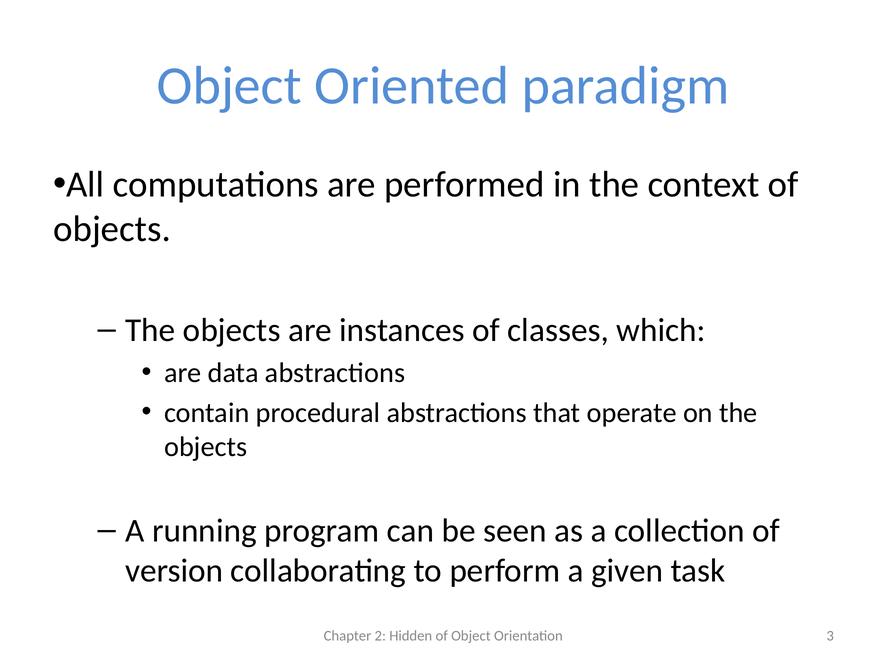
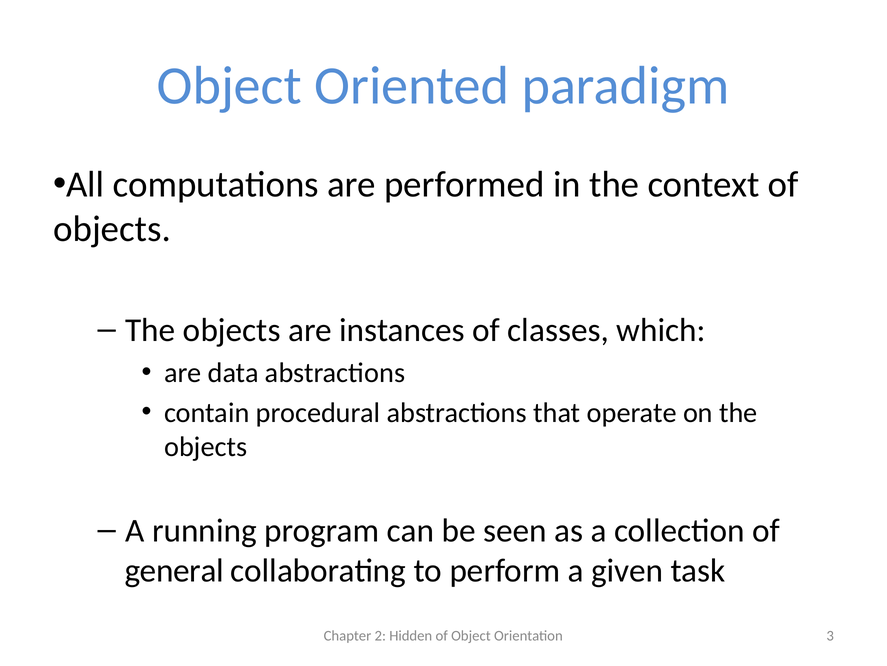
version: version -> general (174, 570)
